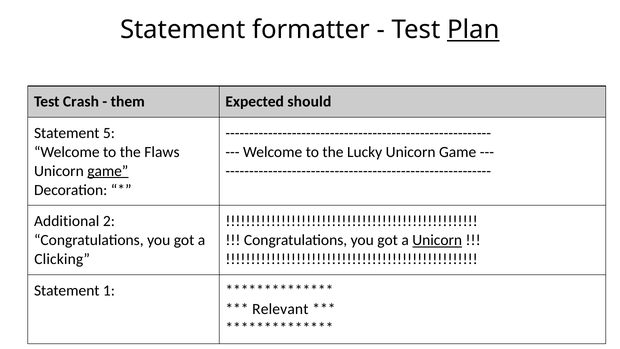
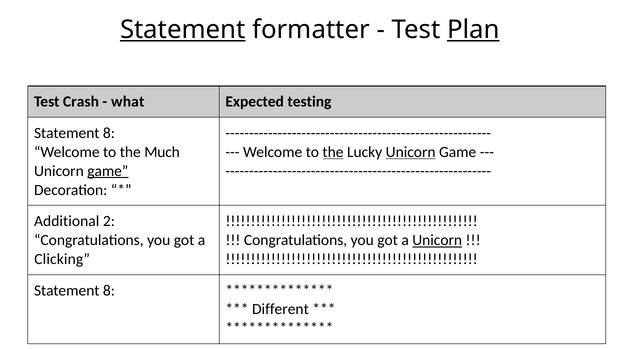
Statement underline: none -> present (183, 30)
them: them -> what (128, 102)
should: should -> testing (309, 102)
5: 5 -> 8 (109, 133)
Flaws: Flaws -> Much (162, 152)
the underline: none -> present (333, 152)
Unicorn underline: none -> present (411, 152)
1: 1 -> 8 (109, 290)
Relevant: Relevant -> Different (280, 309)
